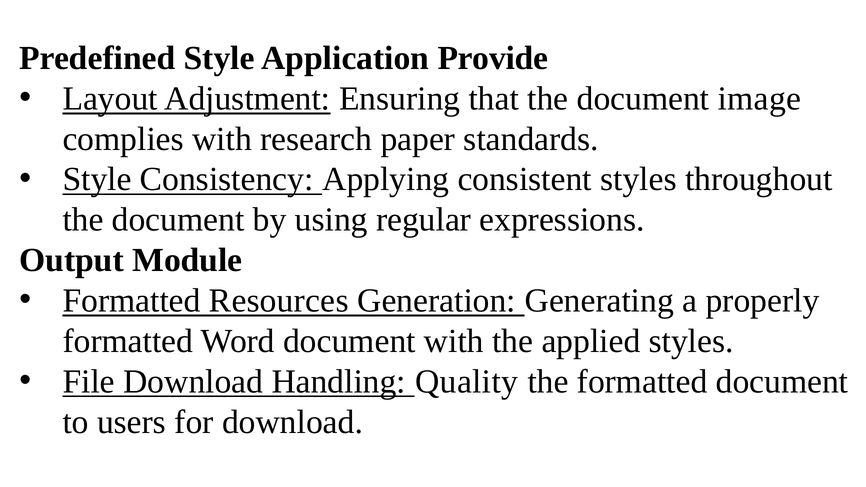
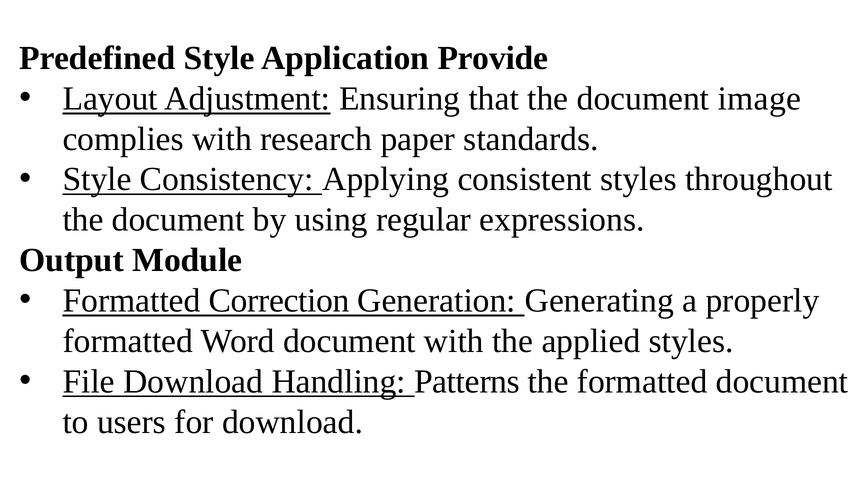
Resources: Resources -> Correction (279, 301)
Quality: Quality -> Patterns (467, 382)
